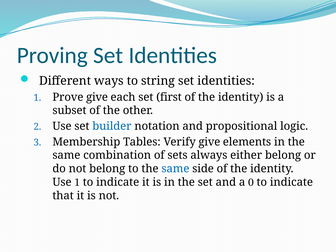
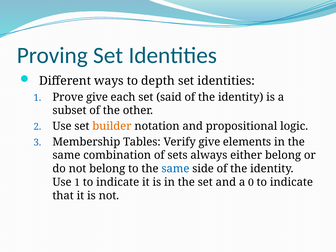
string: string -> depth (158, 81)
first: first -> said (169, 97)
builder colour: blue -> orange (112, 126)
